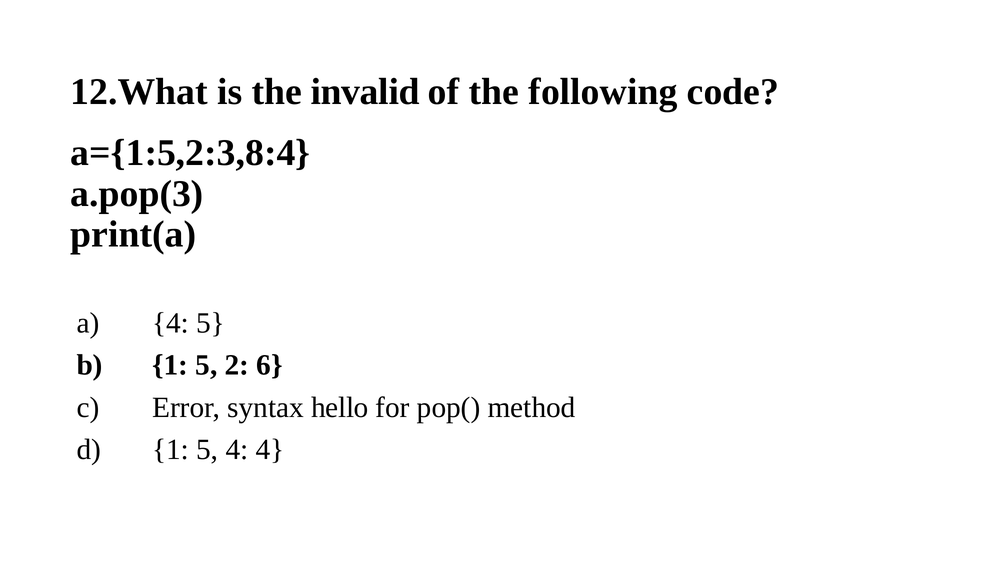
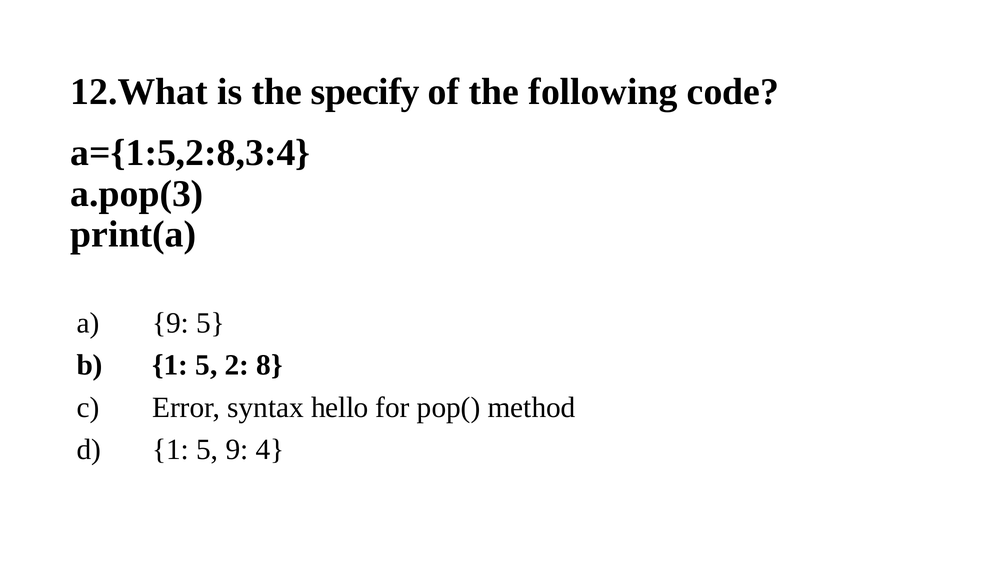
invalid: invalid -> specify (365, 92)
a={1:5,2:3,8:4: a={1:5,2:3,8:4 -> a={1:5,2:8,3:4 (190, 153)
a 4: 4 -> 9 (171, 323)
6: 6 -> 8 (270, 366)
5 4: 4 -> 9 (237, 450)
